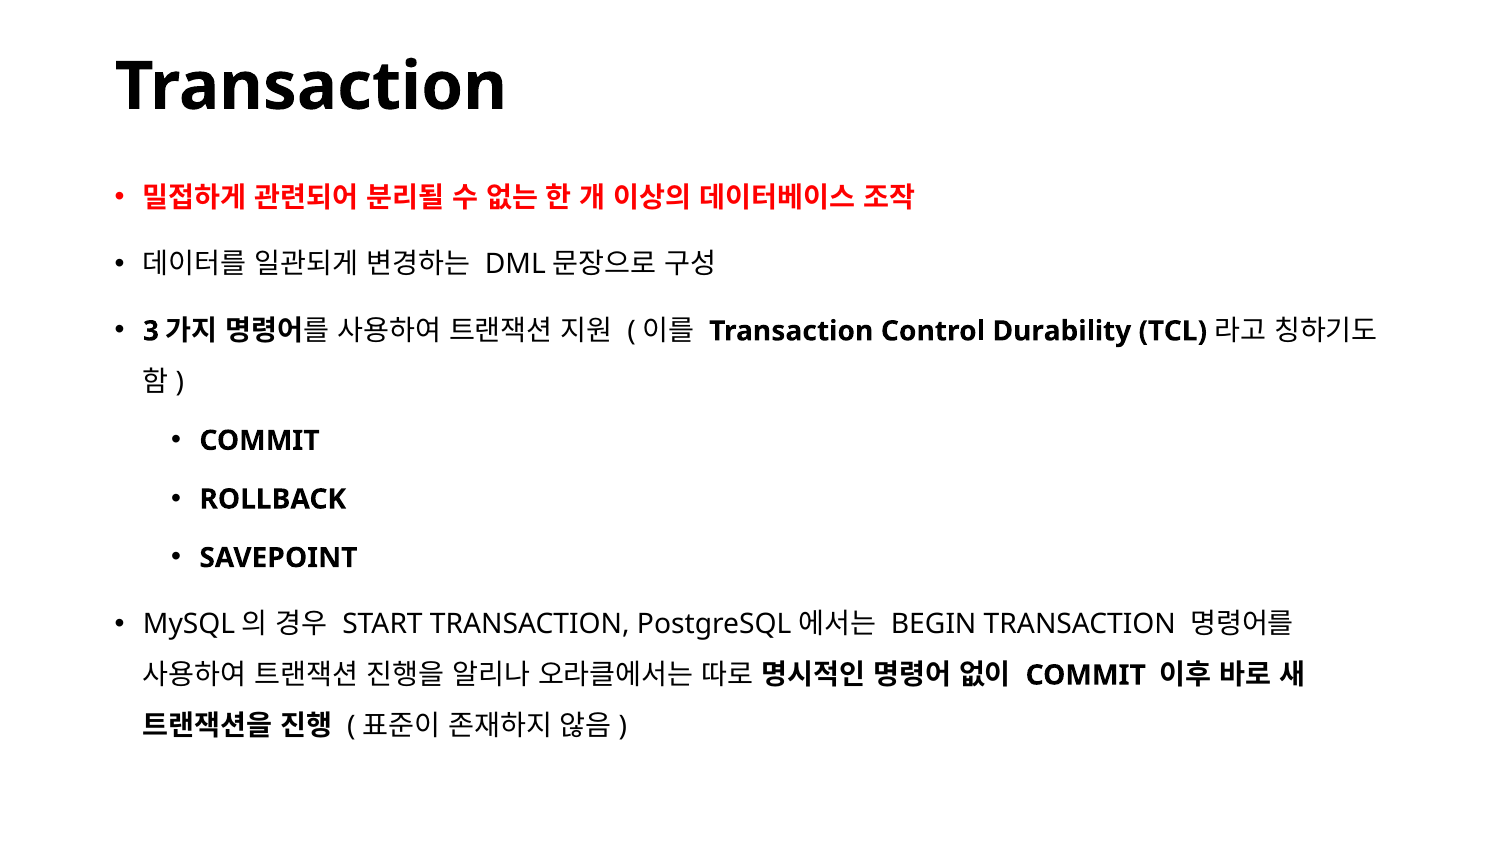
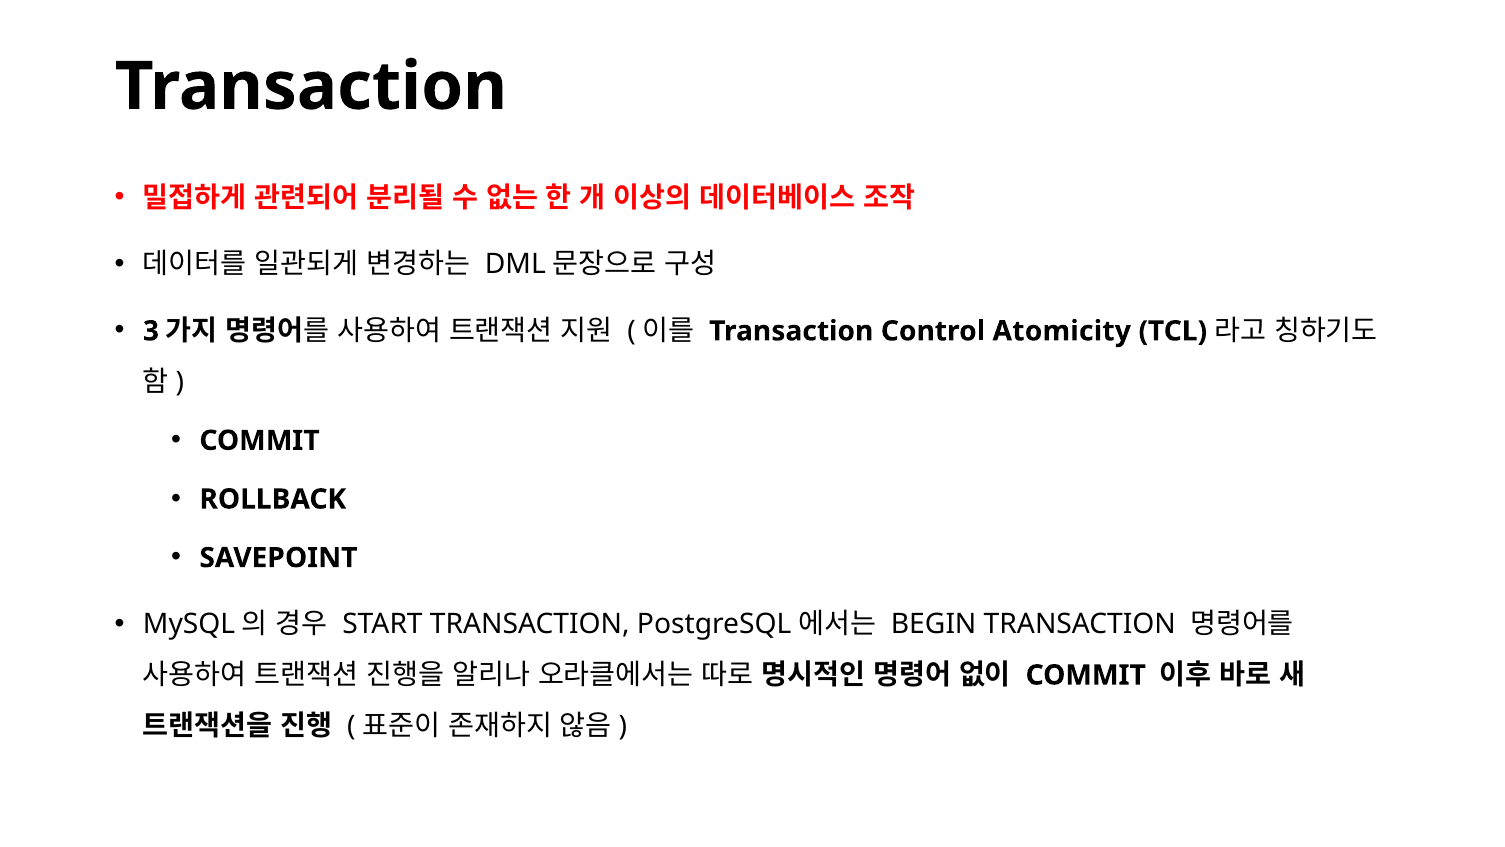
Durability: Durability -> Atomicity (1062, 331)
